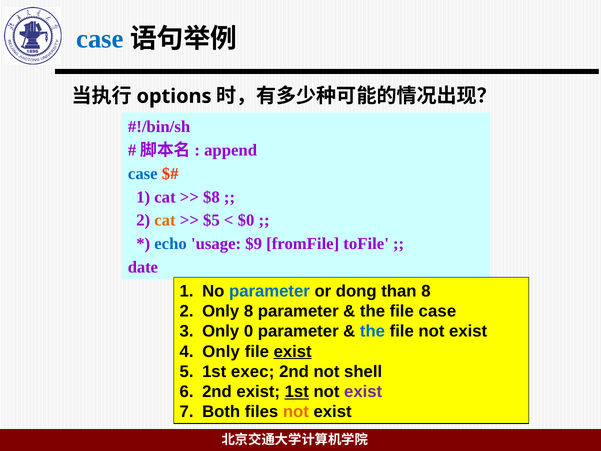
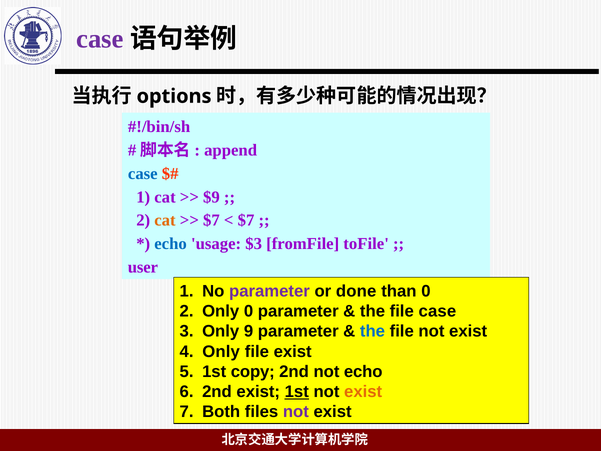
case colour: blue -> purple (100, 39)
$8: $8 -> $9 (211, 197)
$5: $5 -> $7 (211, 220)
$0: $0 -> $7 (246, 220)
$9: $9 -> $3 (254, 244)
date: date -> user (143, 267)
parameter colour: blue -> purple (269, 291)
dong: dong -> done (356, 291)
than 8: 8 -> 0 (426, 291)
Only 8: 8 -> 0 (249, 311)
0: 0 -> 9 (249, 331)
exist underline: present -> none (293, 351)
exec: exec -> copy (253, 371)
not shell: shell -> echo (363, 371)
exist colour: purple -> orange (363, 391)
not colour: orange -> purple (296, 411)
